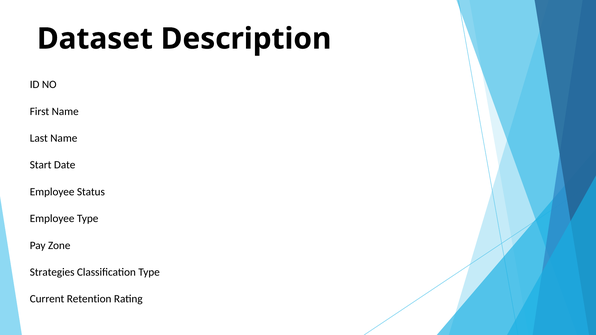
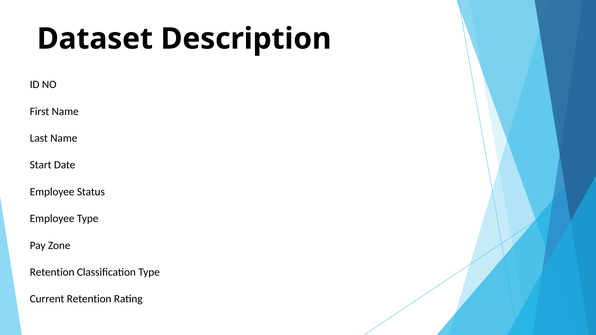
Strategies: Strategies -> Retention (52, 272)
